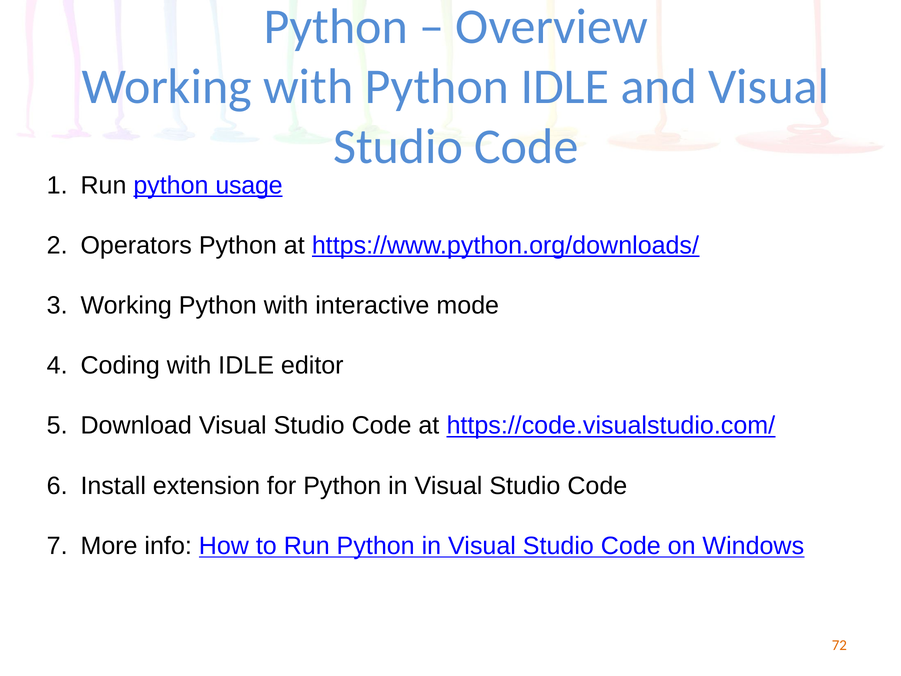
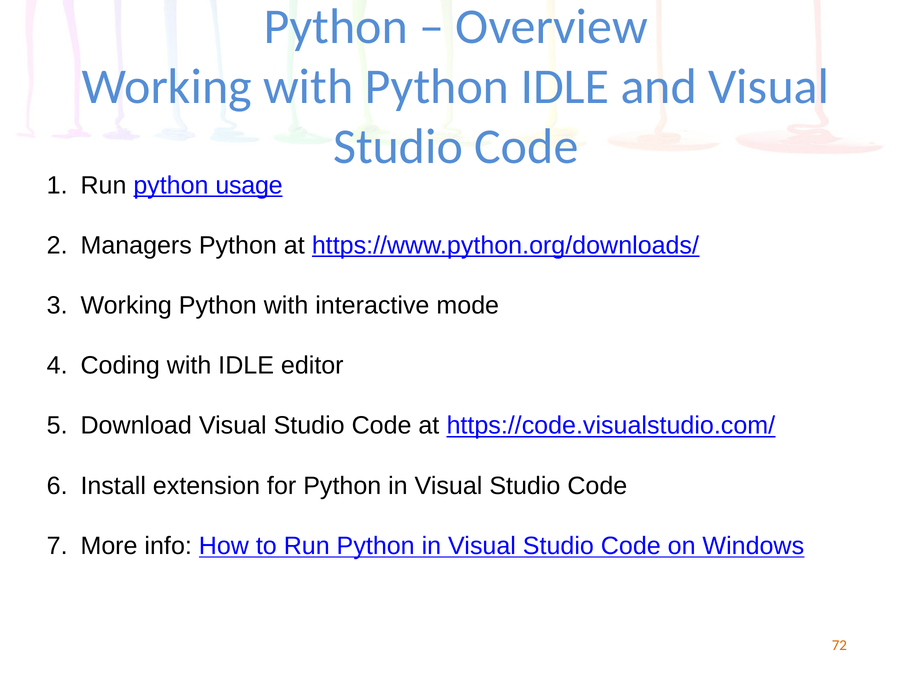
Operators: Operators -> Managers (136, 245)
